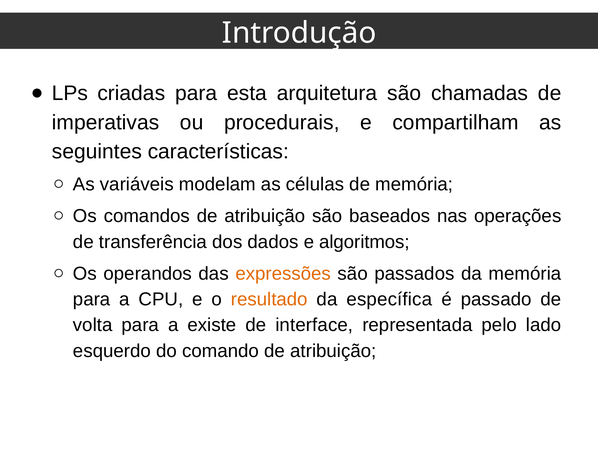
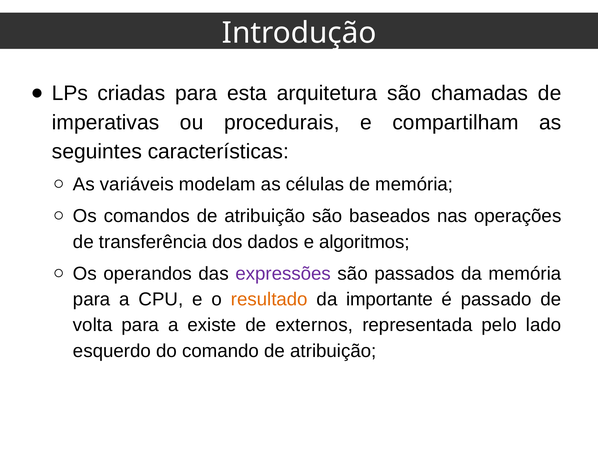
expressões colour: orange -> purple (283, 273)
específica: específica -> importante (390, 299)
interface: interface -> externos (314, 325)
